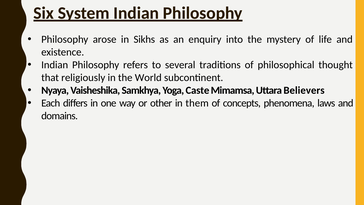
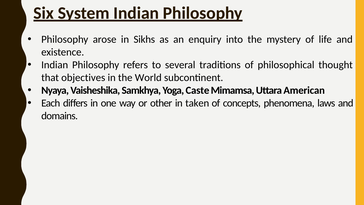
religiously: religiously -> objectives (83, 78)
Believers: Believers -> American (304, 90)
them: them -> taken (197, 103)
